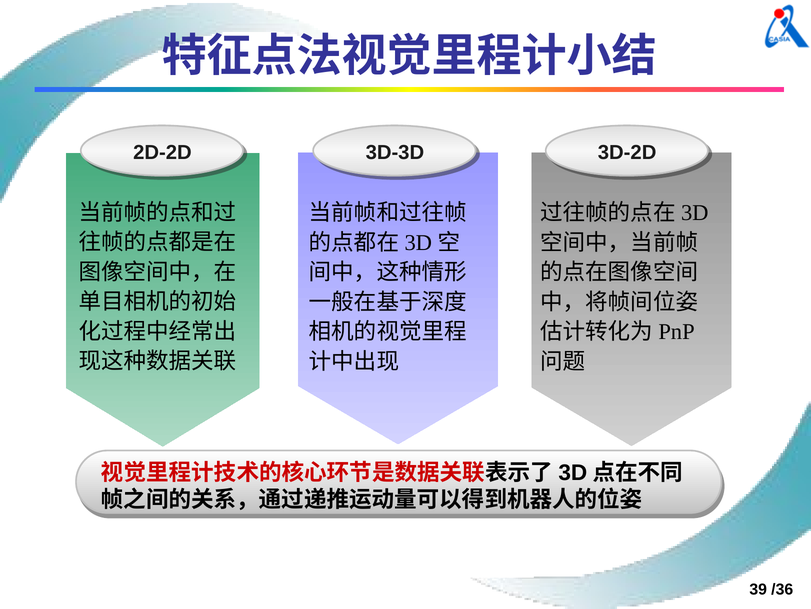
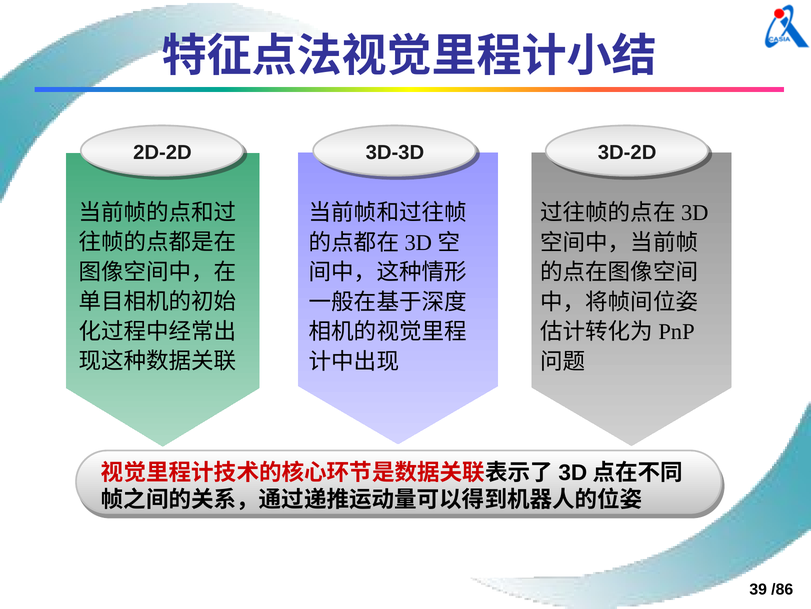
/36: /36 -> /86 (782, 589)
